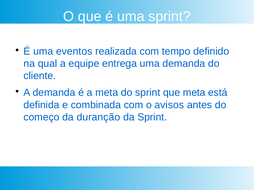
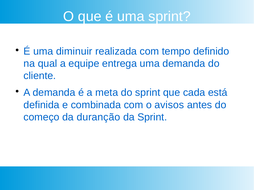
eventos: eventos -> diminuir (74, 51)
que meta: meta -> cada (194, 93)
